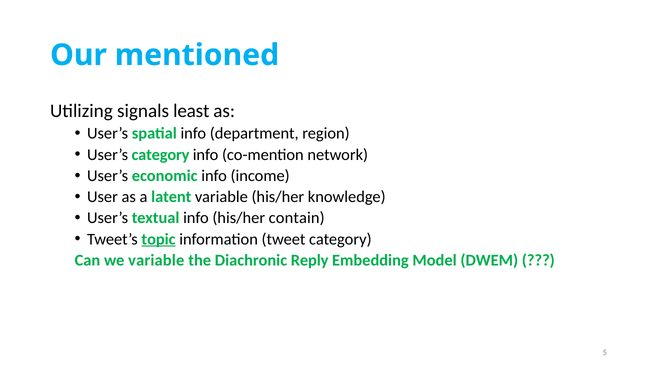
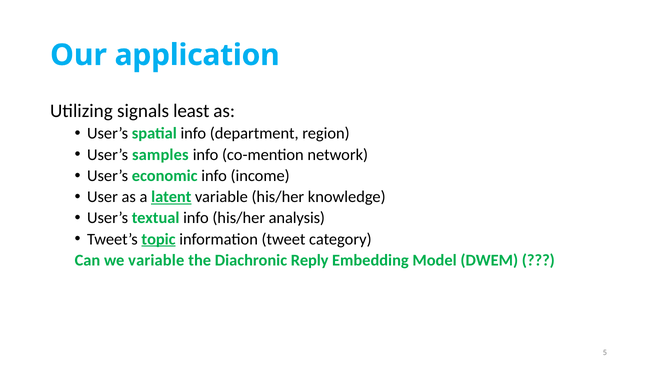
mentioned: mentioned -> application (197, 55)
User’s category: category -> samples (160, 155)
latent underline: none -> present (171, 197)
contain: contain -> analysis (297, 218)
